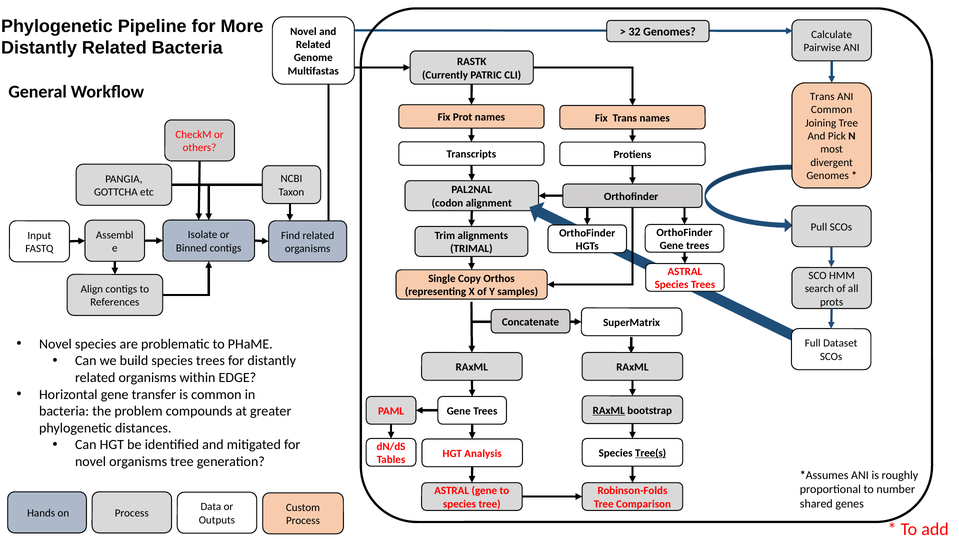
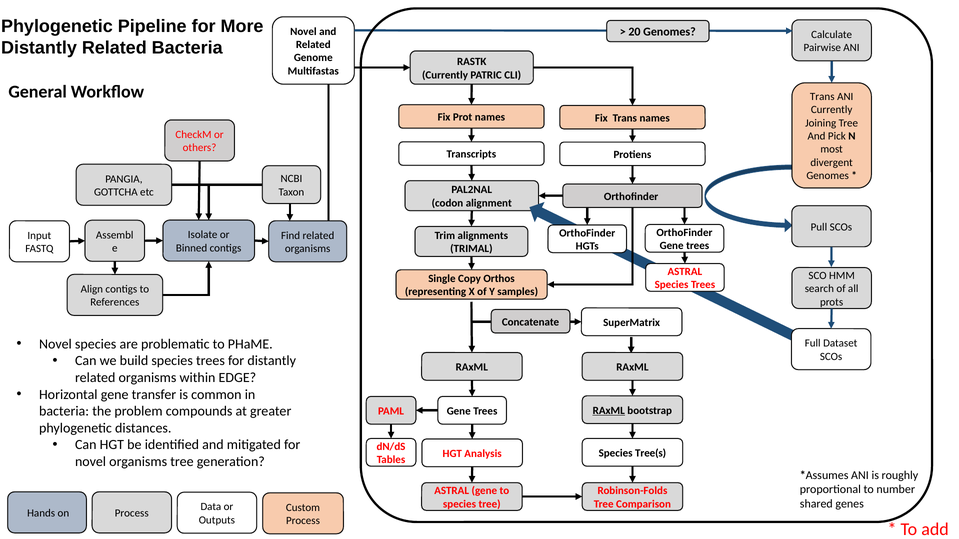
32: 32 -> 20 (634, 32)
Common: Common -> Currently (832, 110)
Tree(s underline: present -> none (651, 453)
